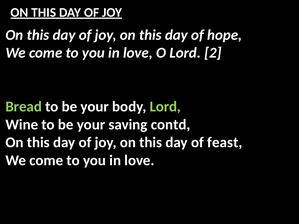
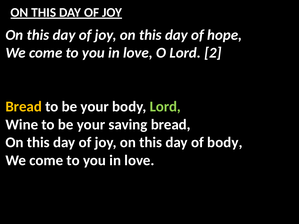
Bread colour: light green -> yellow (24, 107)
saving contd: contd -> bread (171, 125)
of feast: feast -> body (225, 143)
